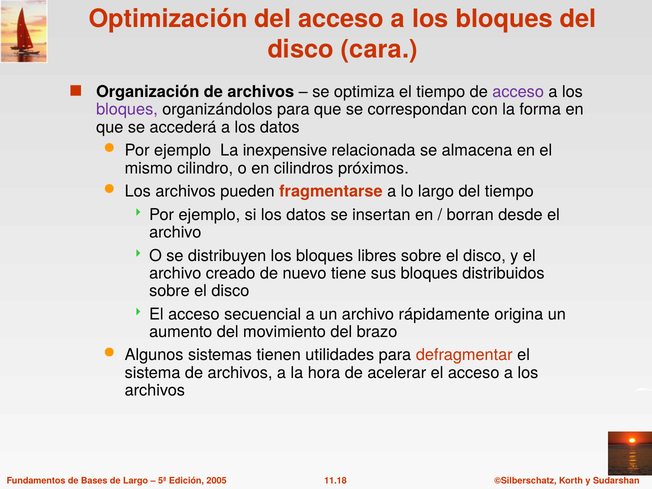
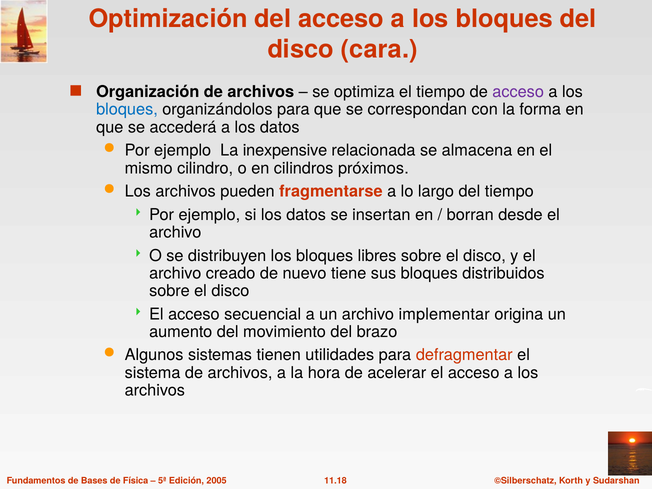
bloques colour: purple -> blue (127, 110)
rápidamente: rápidamente -> implementar (444, 314)
de Largo: Largo -> Física (136, 481)
